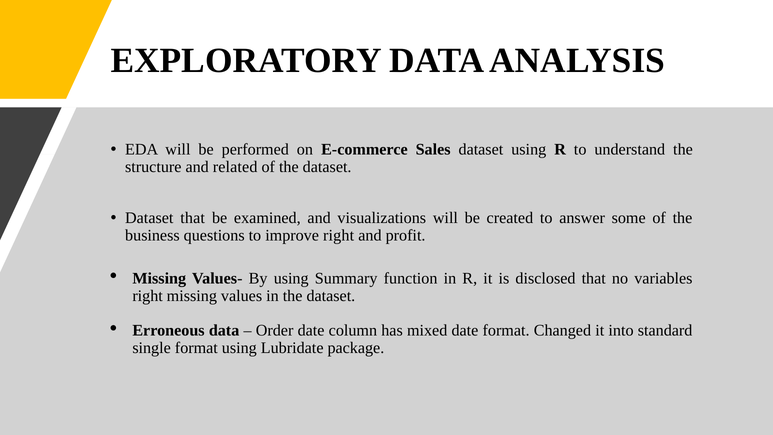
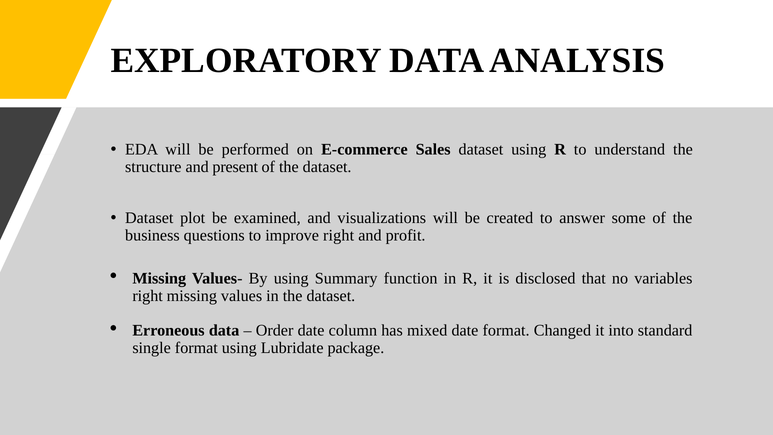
related: related -> present (235, 167)
Dataset that: that -> plot (193, 218)
